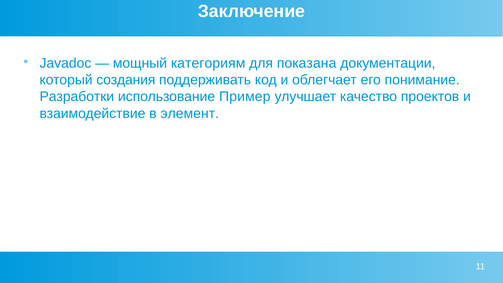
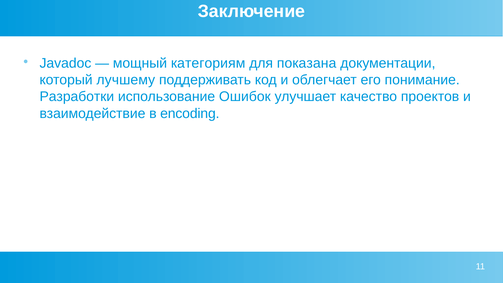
создания: создания -> лучшему (126, 80)
Пример: Пример -> Ошибок (245, 97)
элемент: элемент -> encoding (190, 113)
